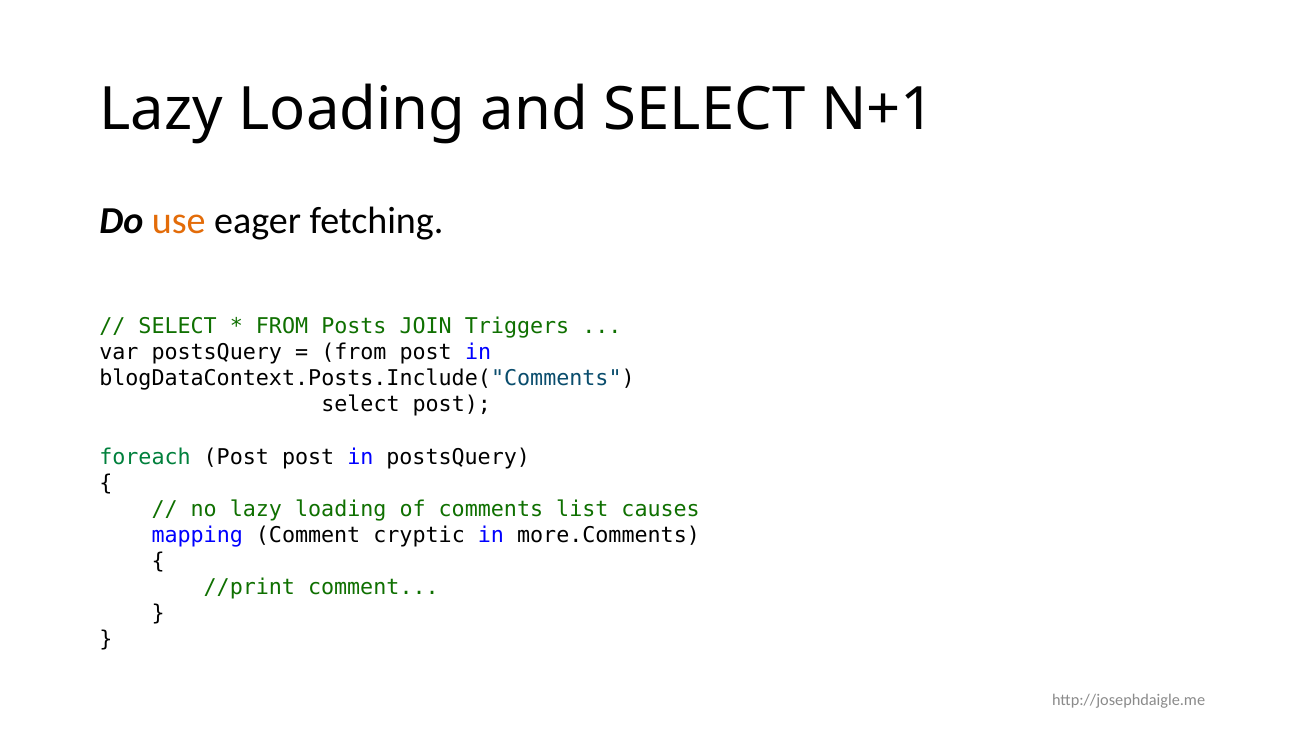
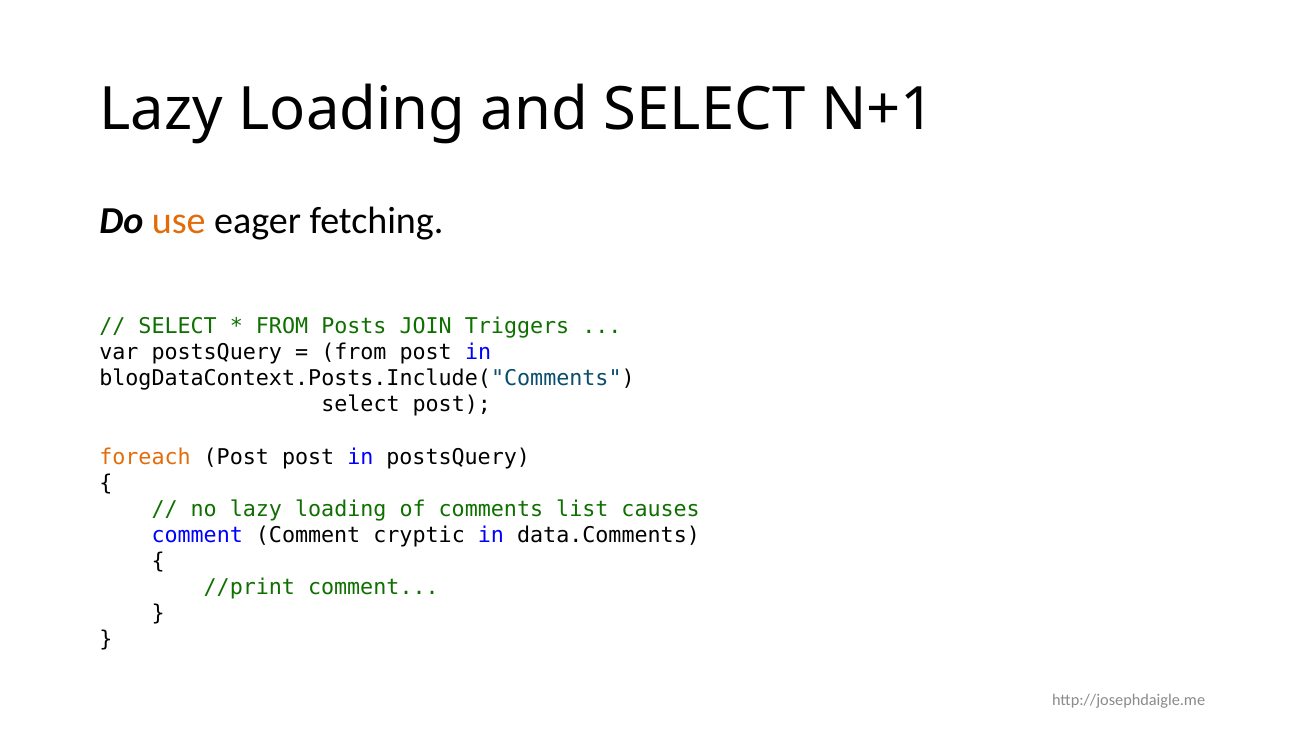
foreach colour: green -> orange (145, 457)
mapping: mapping -> comment (197, 535)
more.Comments: more.Comments -> data.Comments (609, 535)
